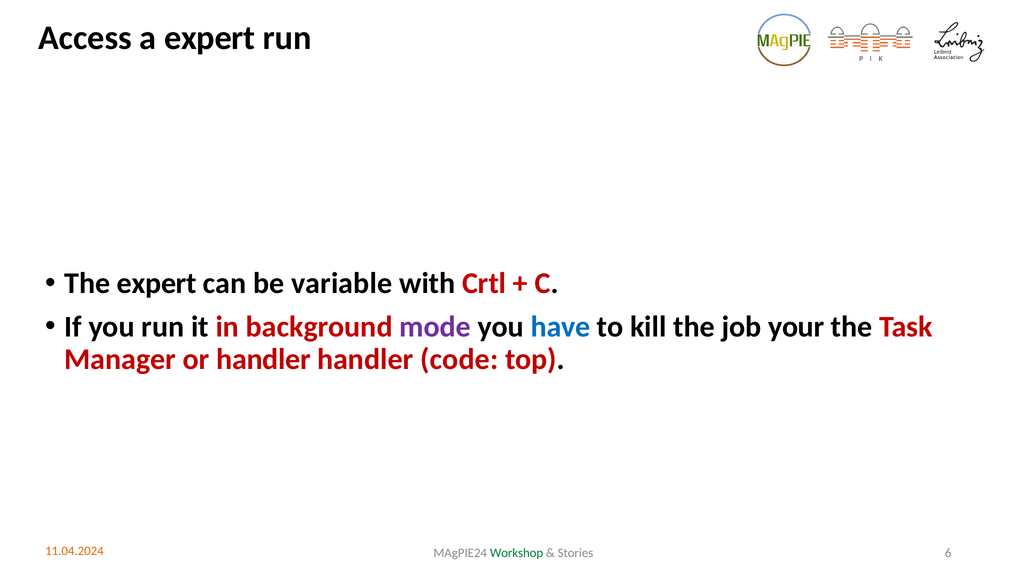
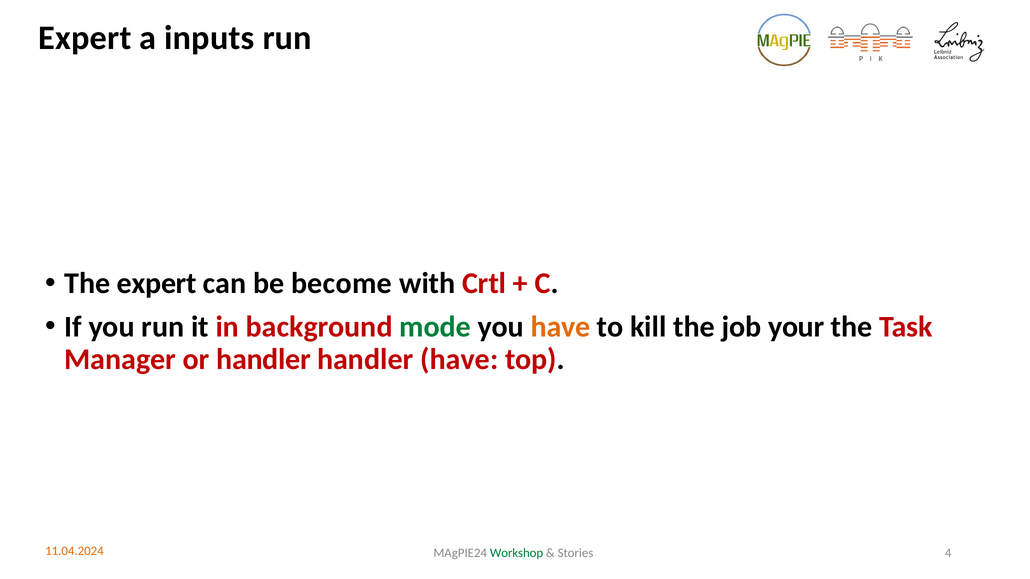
Access: Access -> Expert (85, 38)
a expert: expert -> inputs (209, 38)
variable: variable -> become (342, 284)
mode colour: purple -> green (435, 327)
have colour: blue -> orange (561, 327)
handler code: code -> have (459, 359)
6: 6 -> 4 (948, 553)
